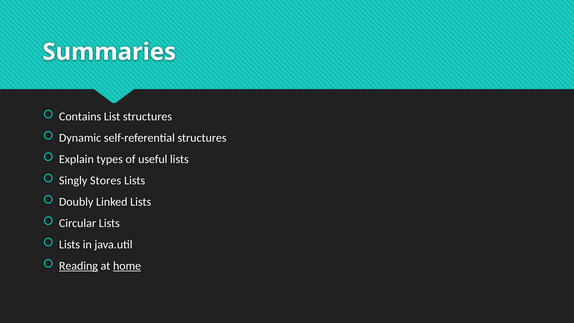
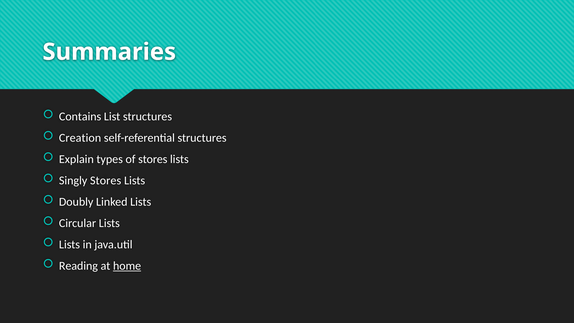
Dynamic: Dynamic -> Creation (80, 138)
of useful: useful -> stores (153, 159)
Reading underline: present -> none (78, 266)
